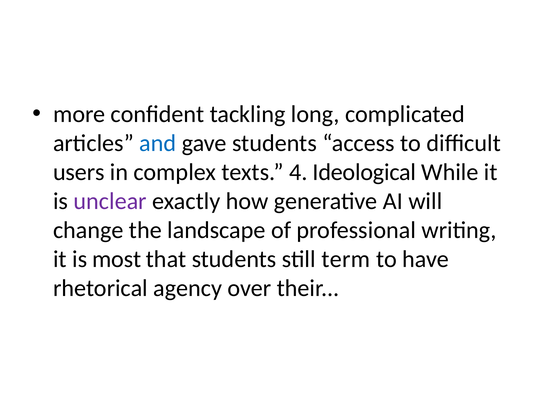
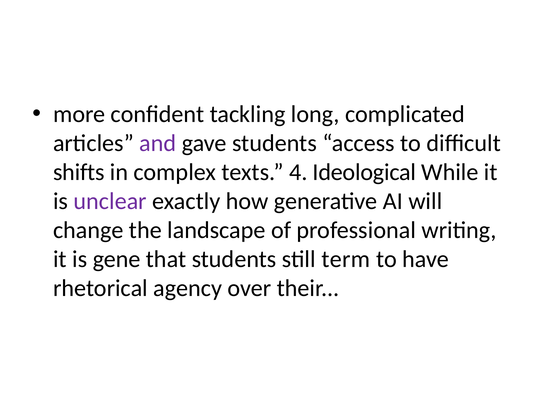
and colour: blue -> purple (158, 143)
users: users -> shifts (79, 172)
most: most -> gene (117, 259)
